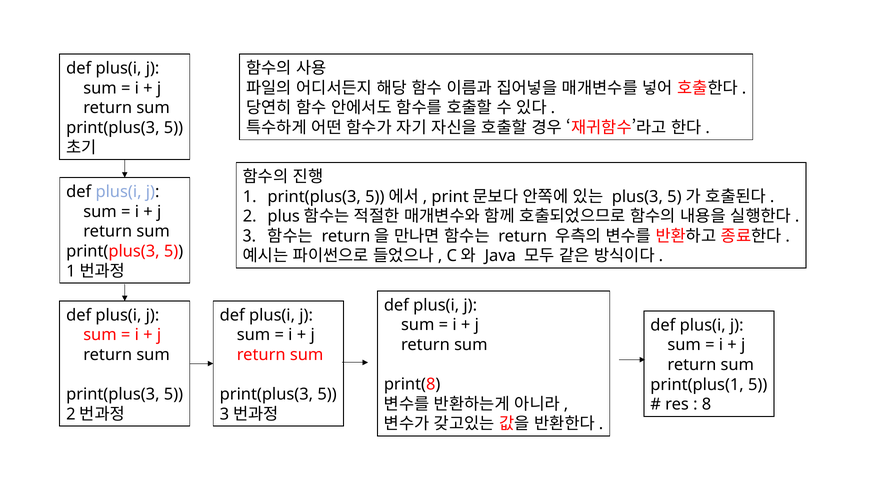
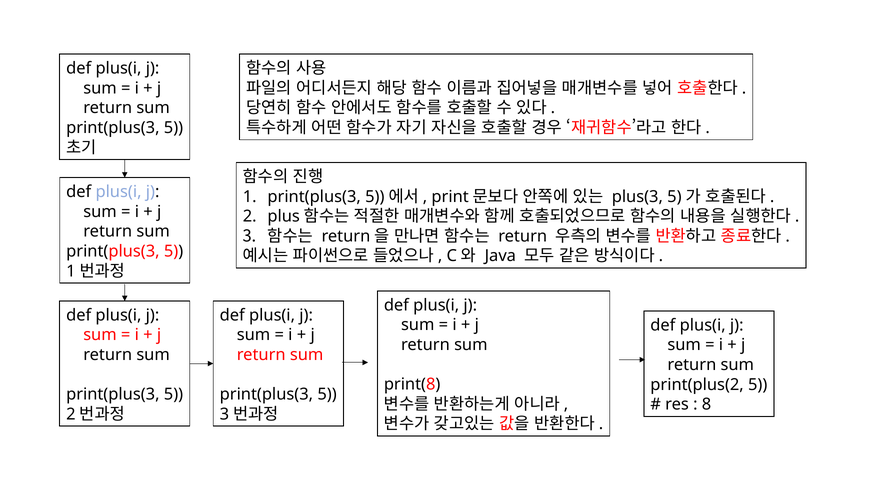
print(plus(1: print(plus(1 -> print(plus(2 (697, 384)
